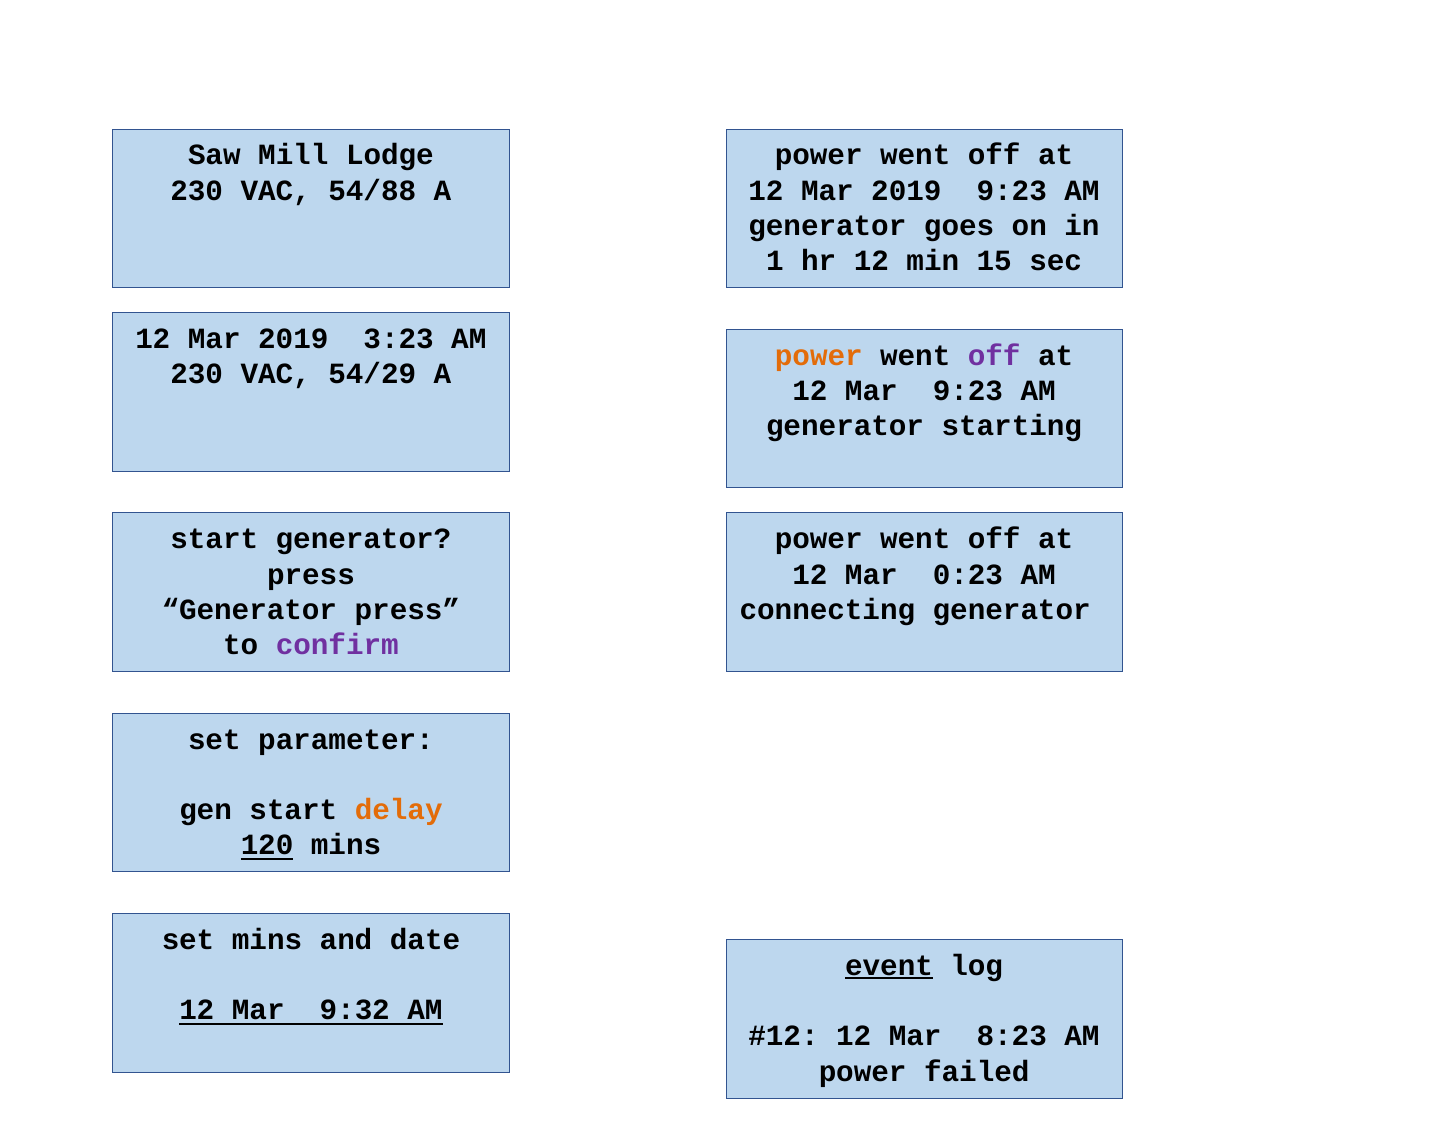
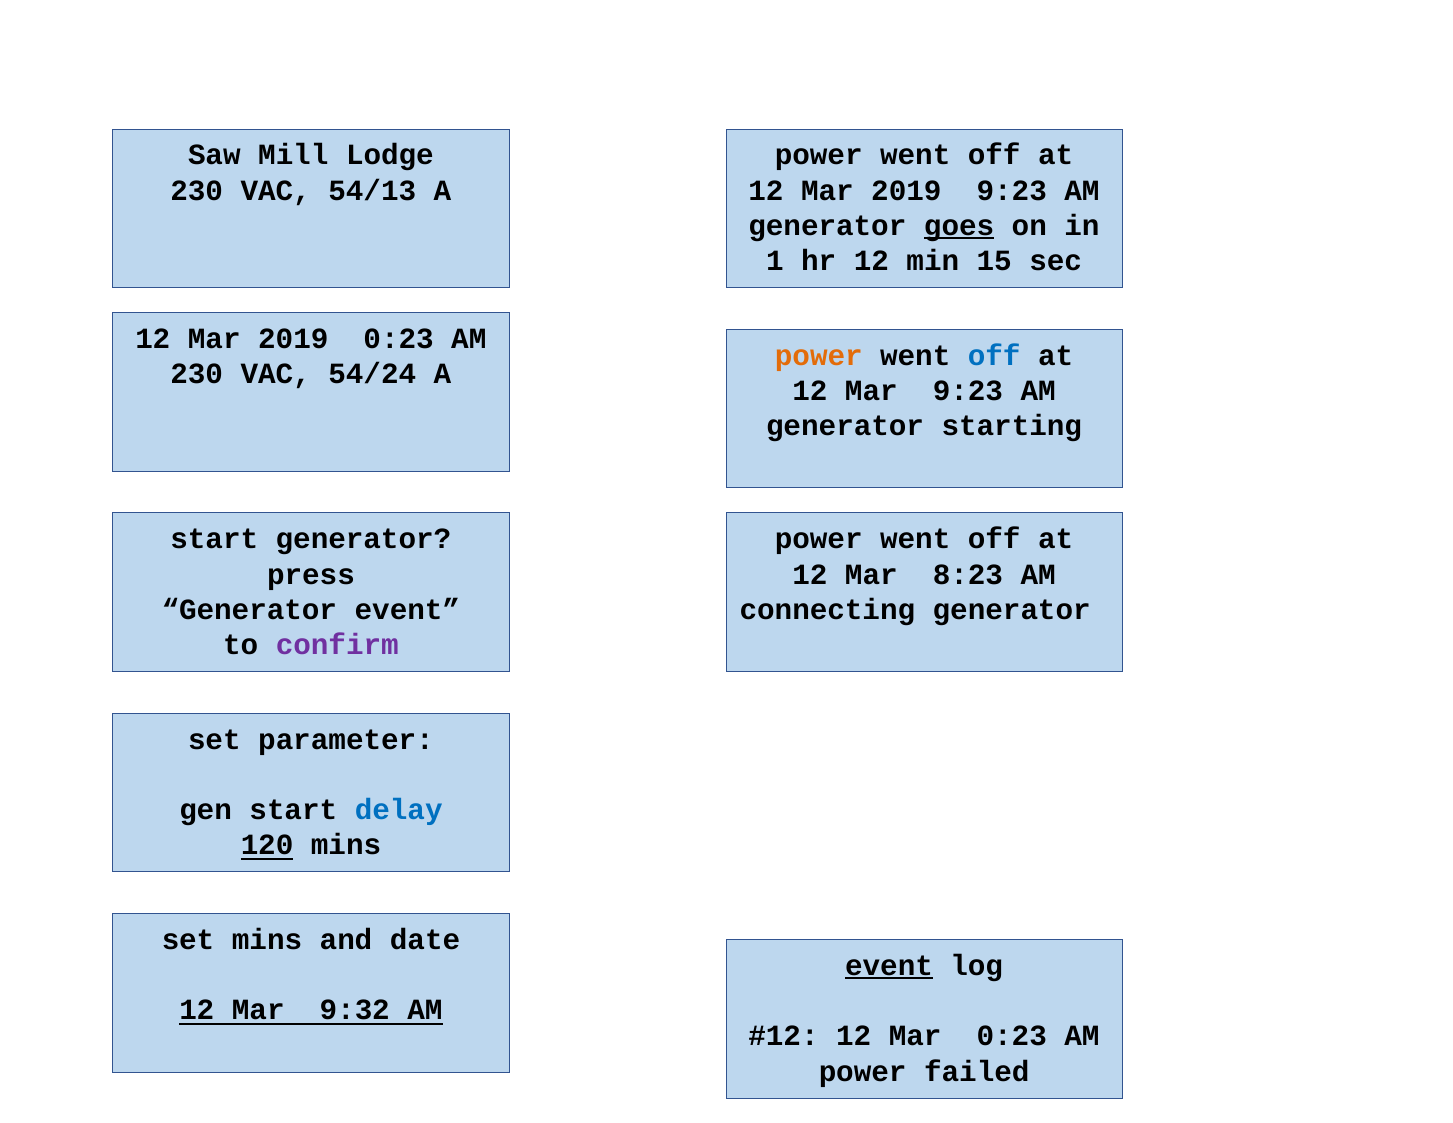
54/88: 54/88 -> 54/13 (372, 190)
goes underline: none -> present (959, 226)
2019 3:23: 3:23 -> 0:23 (399, 339)
off colour: purple -> blue (994, 355)
54/29: 54/29 -> 54/24 (372, 374)
0:23: 0:23 -> 8:23 (968, 574)
press: press -> event (407, 609)
delay colour: orange -> blue (399, 810)
Mar 8:23: 8:23 -> 0:23 (1012, 1036)
